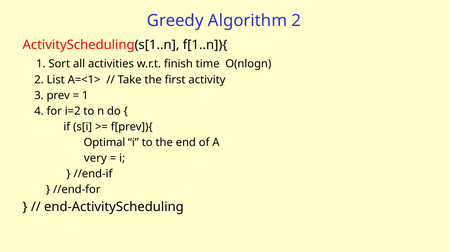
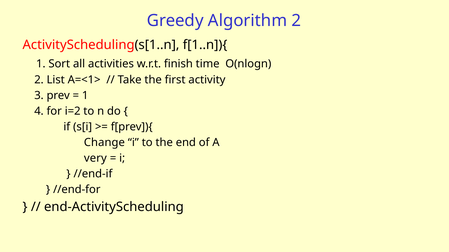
Optimal: Optimal -> Change (104, 143)
